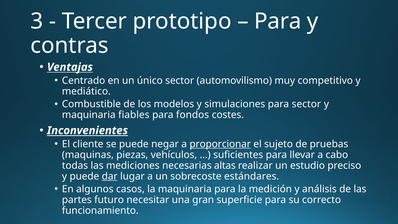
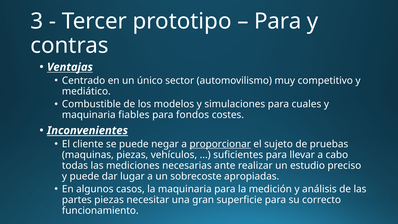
para sector: sector -> cuales (306, 104)
altas: altas -> ante (225, 165)
dar underline: present -> none (110, 176)
estándares: estándares -> apropiadas (252, 176)
partes futuro: futuro -> piezas (109, 200)
